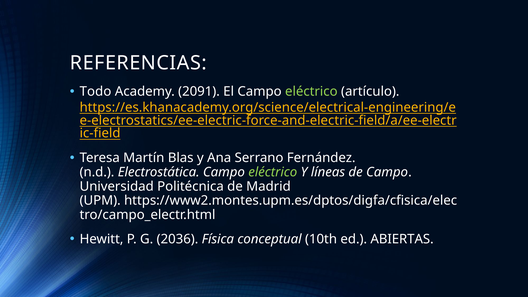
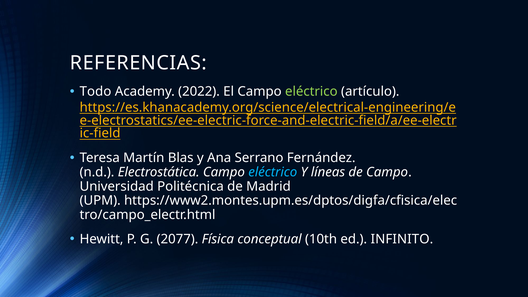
2091: 2091 -> 2022 (199, 92)
eléctrico colour: light green -> light blue (273, 172)
2036: 2036 -> 2077 (177, 239)
ABIERTAS: ABIERTAS -> INFINITO (402, 239)
